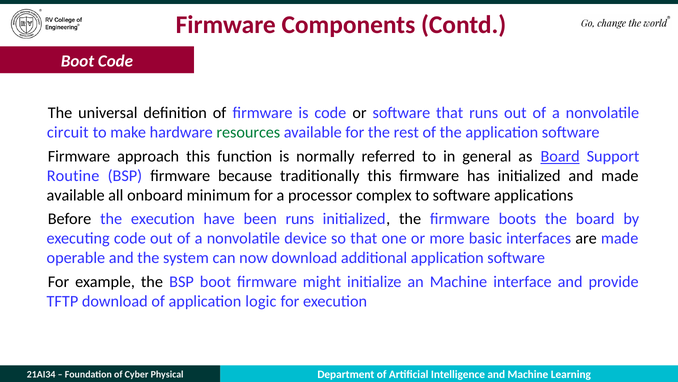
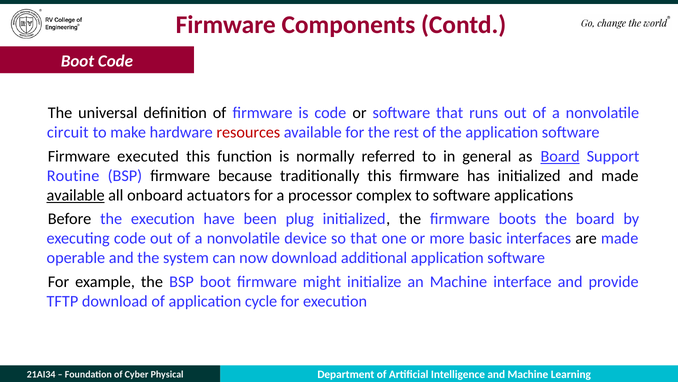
resources colour: green -> red (248, 132)
approach: approach -> executed (148, 156)
available underline: none -> present (76, 195)
minimum: minimum -> actuators (218, 195)
been runs: runs -> plug (300, 219)
logic: logic -> cycle (261, 301)
